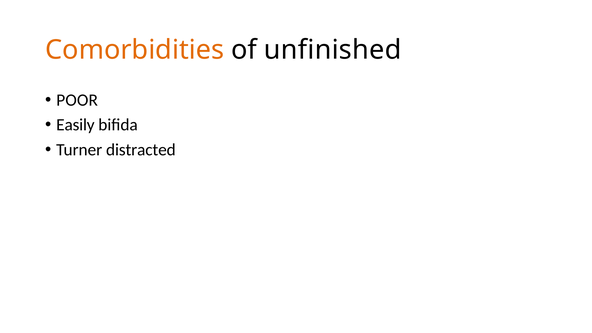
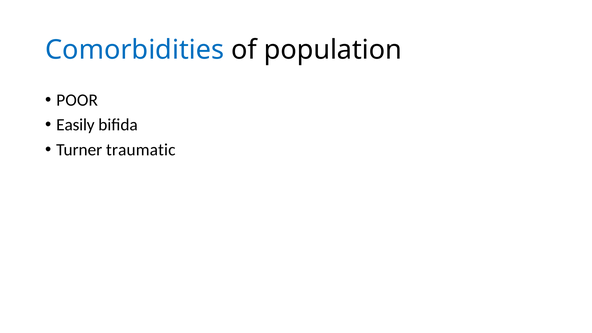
Comorbidities colour: orange -> blue (135, 50)
unfinished: unfinished -> population (333, 50)
distracted: distracted -> traumatic (141, 150)
